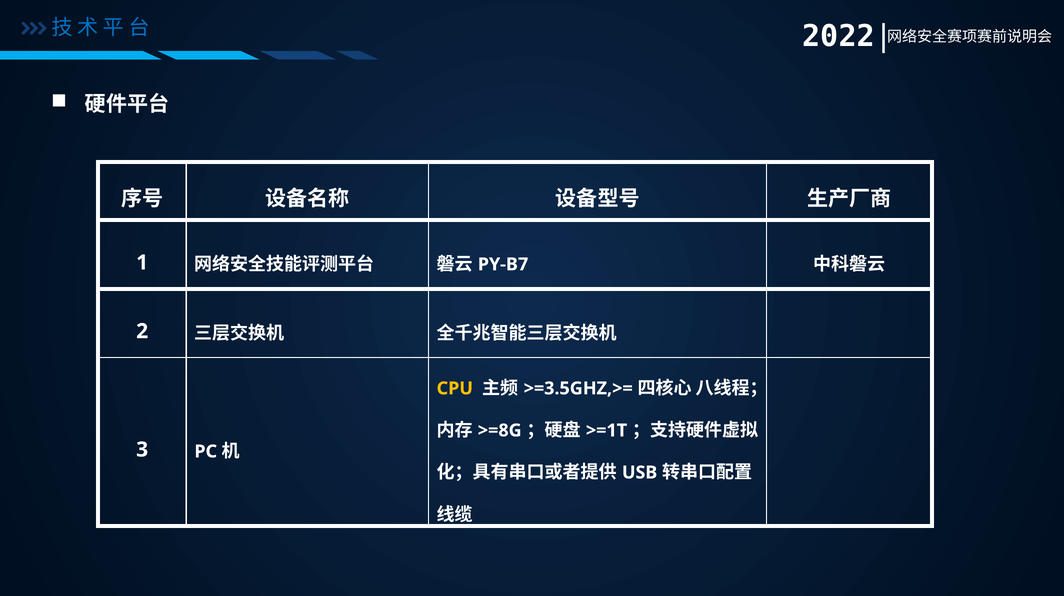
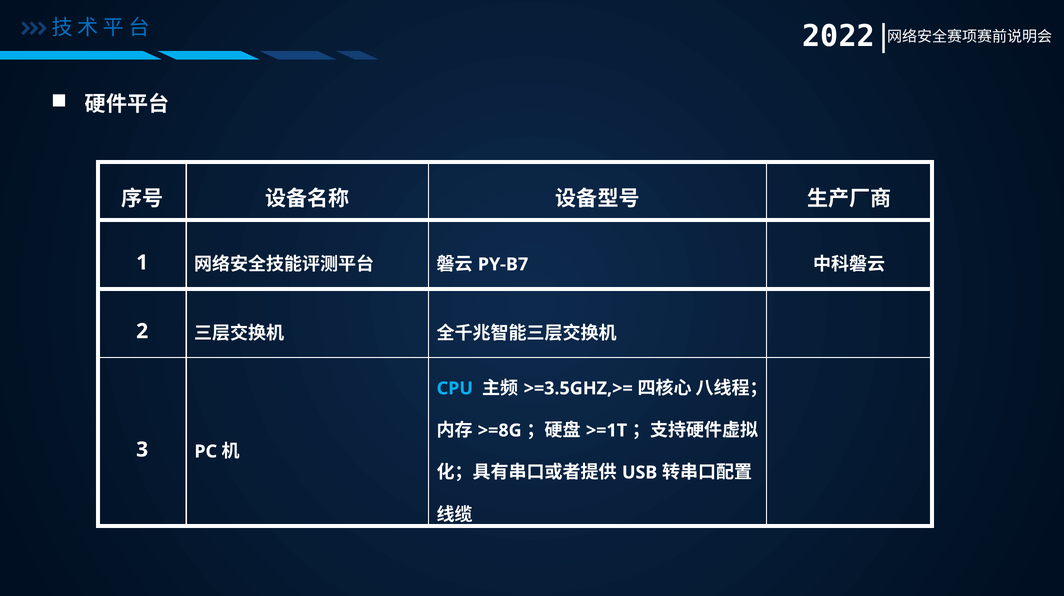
CPU colour: yellow -> light blue (455, 388)
